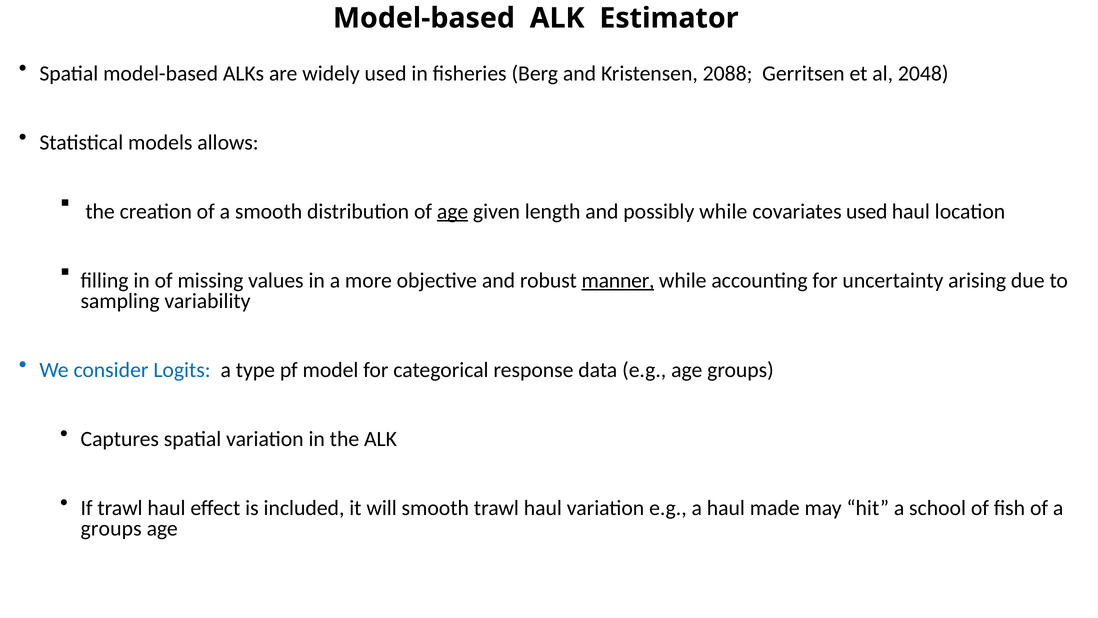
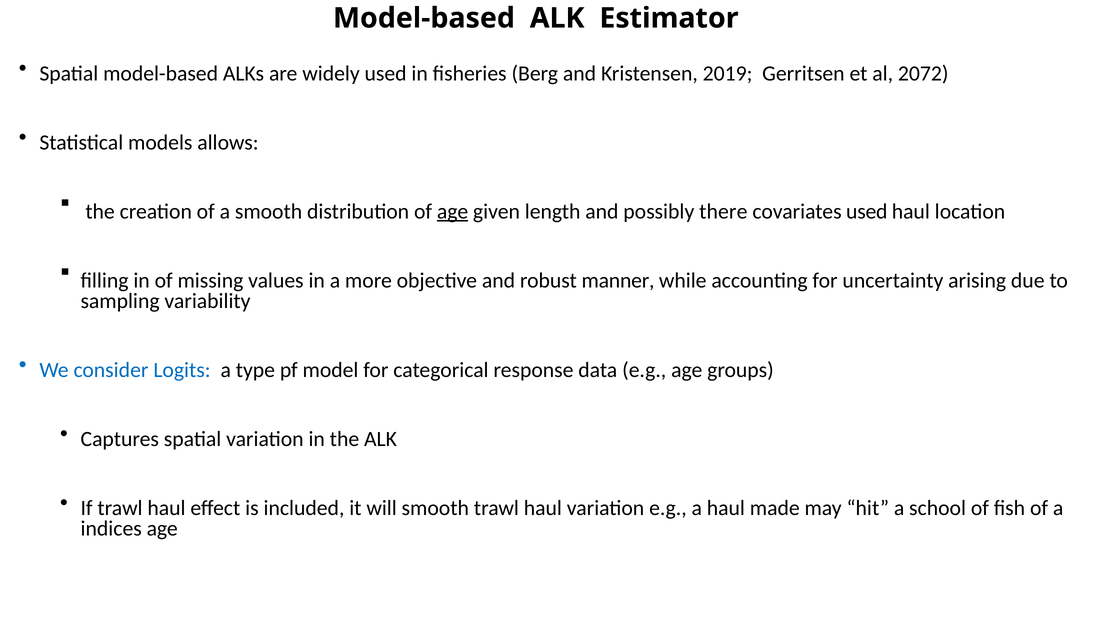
2088: 2088 -> 2019 (728, 74)
2048: 2048 -> 2072 (923, 74)
possibly while: while -> there (723, 211)
manner underline: present -> none (618, 280)
groups: groups -> indices (111, 528)
